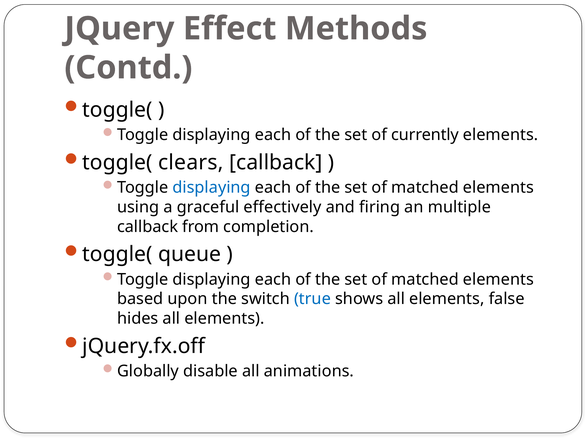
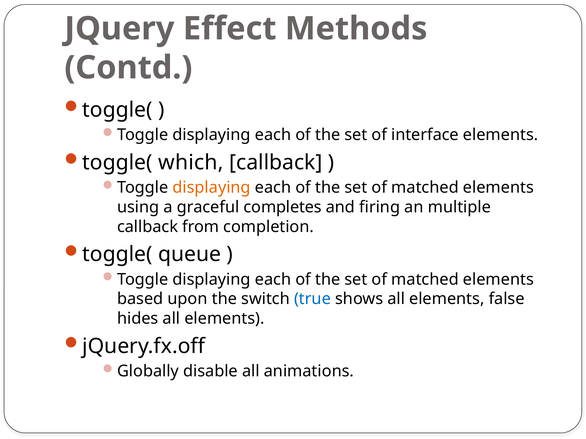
currently: currently -> interface (425, 135)
clears: clears -> which (191, 163)
displaying colour: blue -> orange (212, 188)
effectively: effectively -> completes (283, 207)
